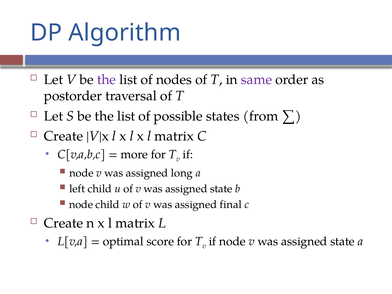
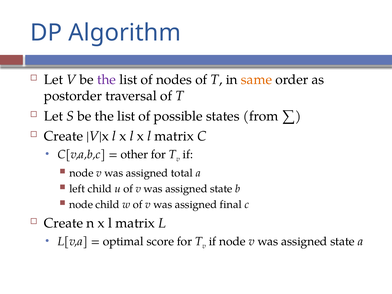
same colour: purple -> orange (256, 80)
more: more -> other (134, 154)
long: long -> total (182, 173)
